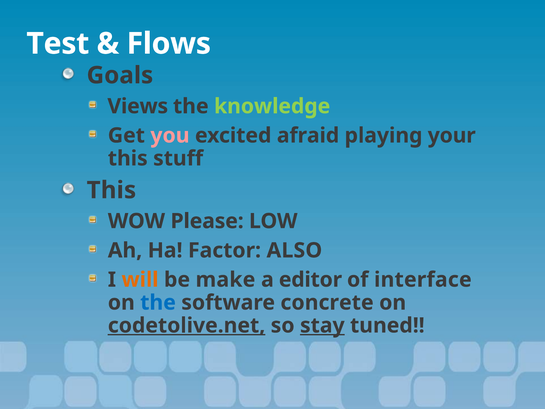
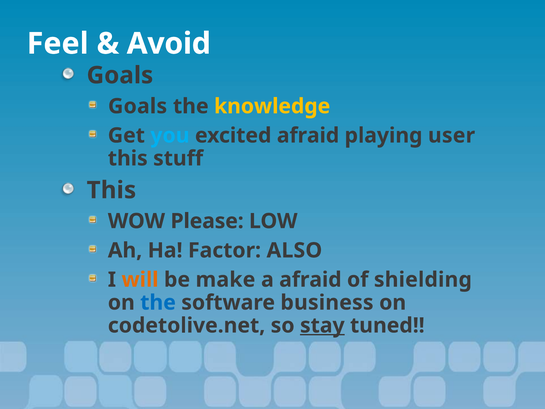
Test: Test -> Feel (58, 44)
Flows: Flows -> Avoid (169, 44)
Views: Views -> Goals (138, 106)
knowledge colour: light green -> yellow (272, 106)
you colour: pink -> light blue (170, 135)
your: your -> user (452, 135)
a editor: editor -> afraid (310, 280)
interface: interface -> shielding (423, 280)
concrete: concrete -> business (327, 302)
codetolive.net underline: present -> none (187, 325)
